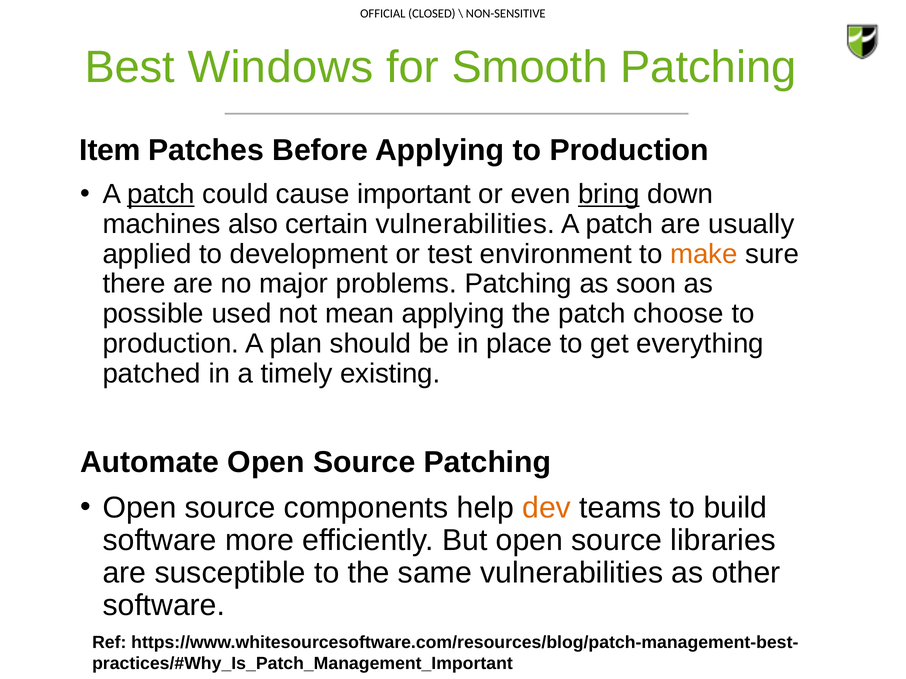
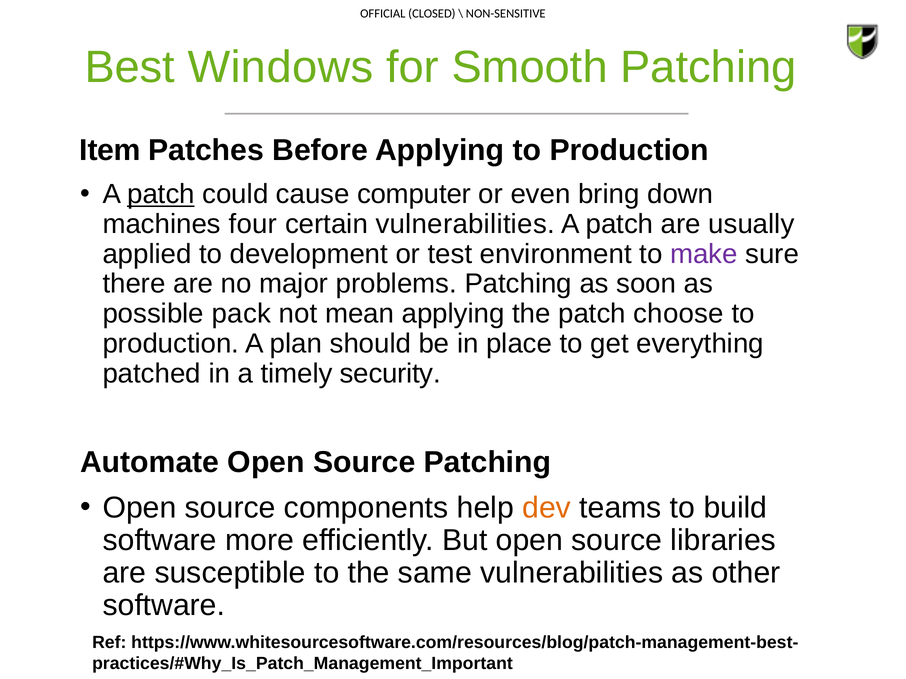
important: important -> computer (414, 194)
bring underline: present -> none (609, 194)
also: also -> four (253, 224)
make colour: orange -> purple (704, 254)
used: used -> pack (241, 314)
existing: existing -> security (390, 374)
